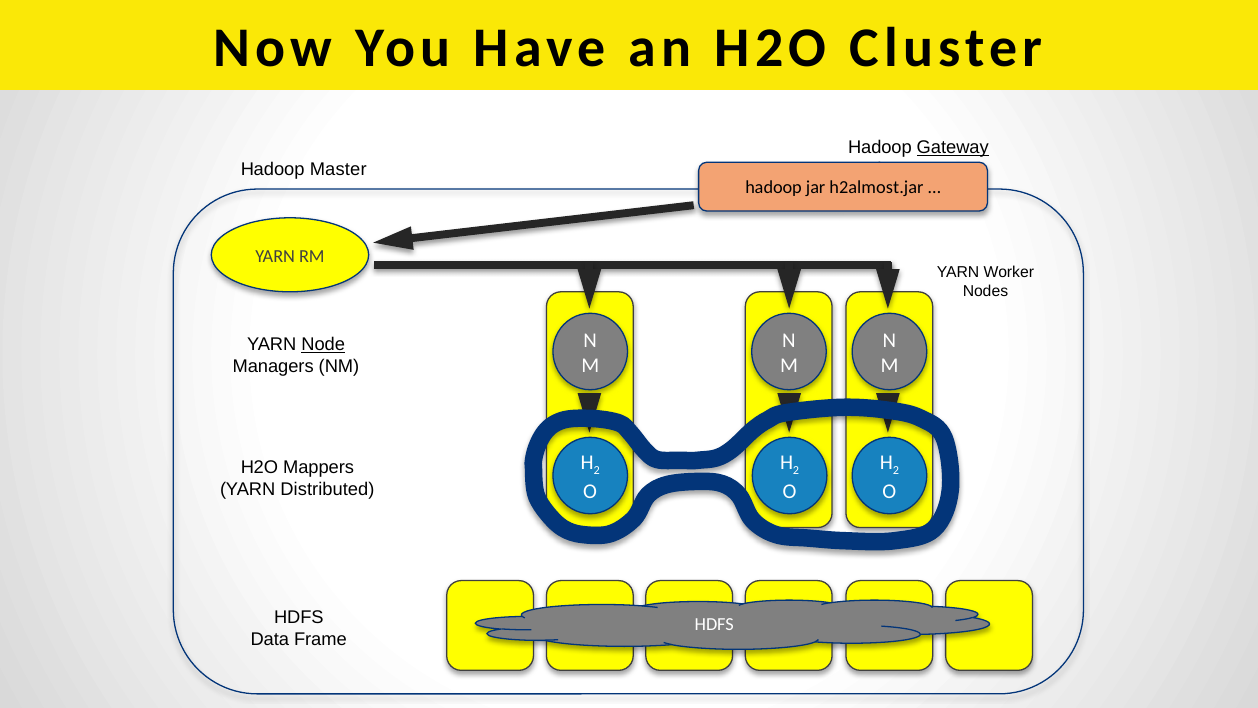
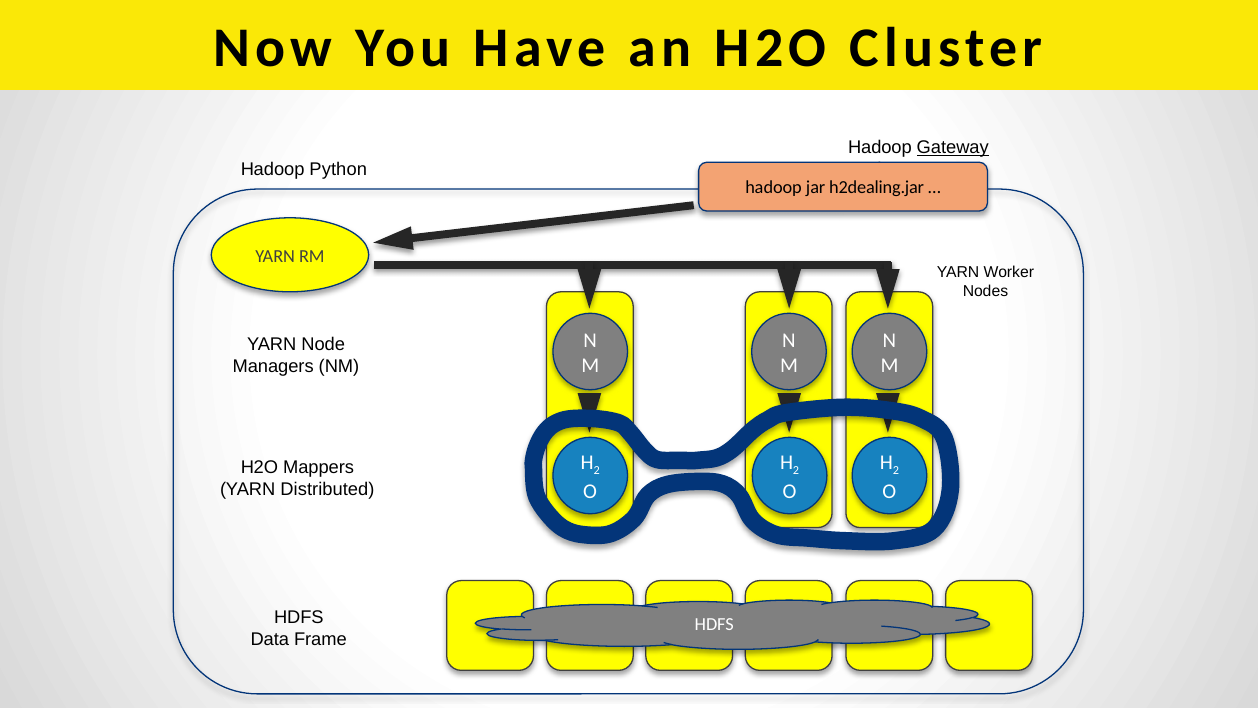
Master: Master -> Python (338, 169)
h2almost.jar: h2almost.jar -> h2dealing.jar (877, 188)
Node underline: present -> none (323, 344)
